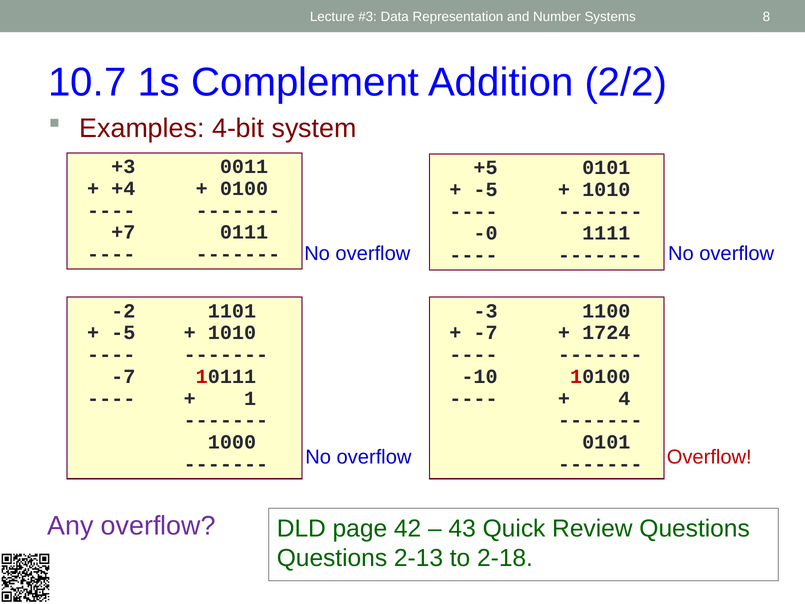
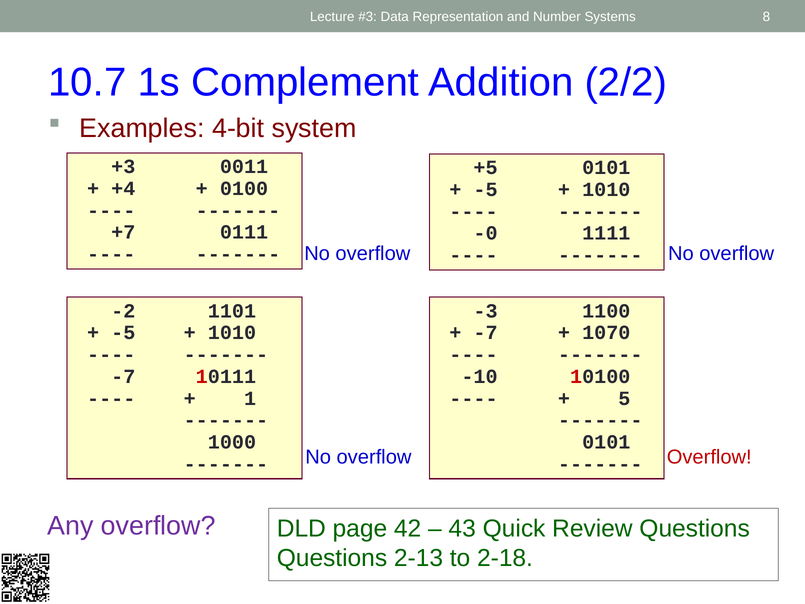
1724: 1724 -> 1070 (606, 333)
4: 4 -> 5 (624, 398)
